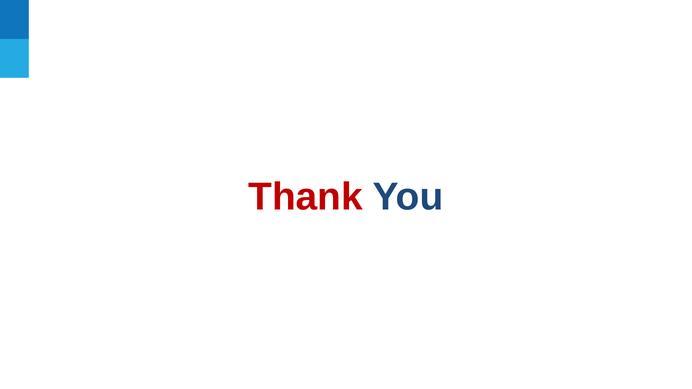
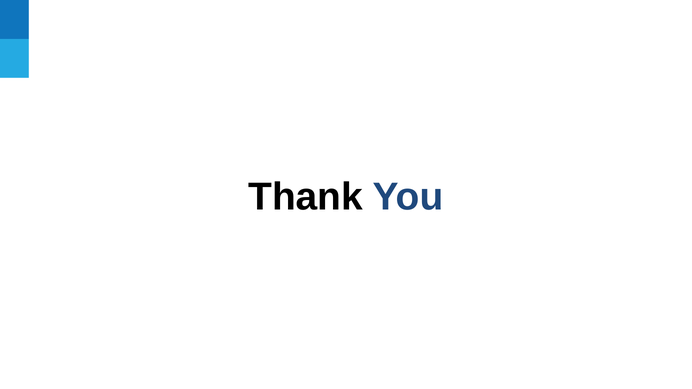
Thank colour: red -> black (306, 197)
